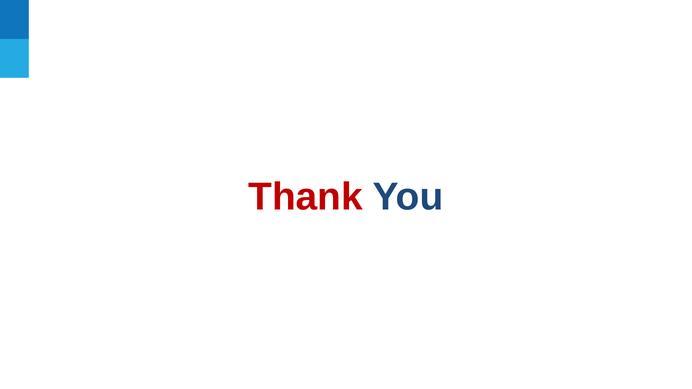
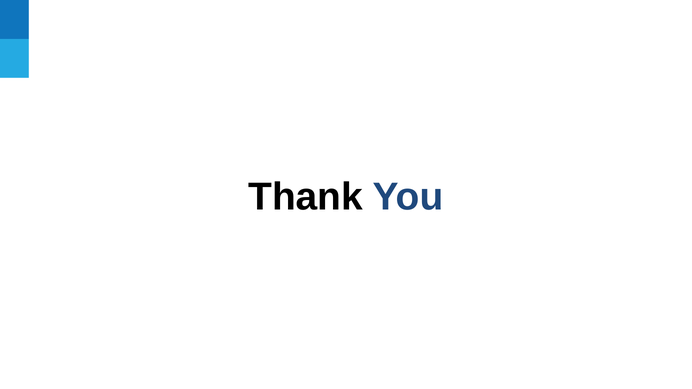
Thank colour: red -> black (306, 197)
